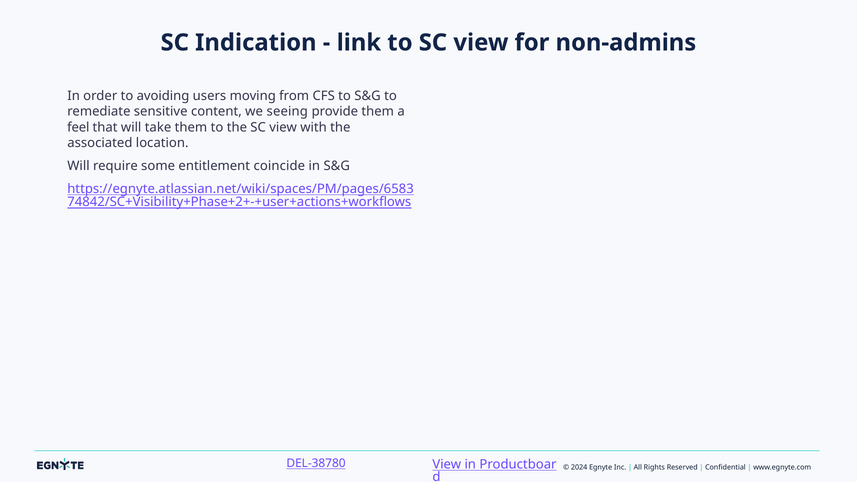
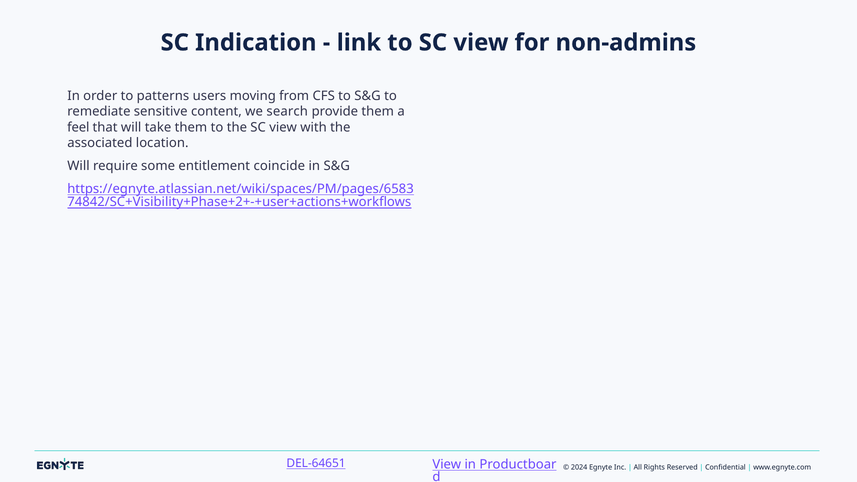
avoiding: avoiding -> patterns (163, 96)
seeing: seeing -> search (287, 112)
DEL-38780: DEL-38780 -> DEL-64651 (316, 464)
